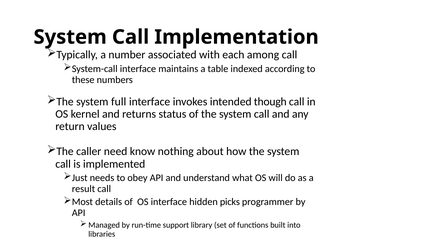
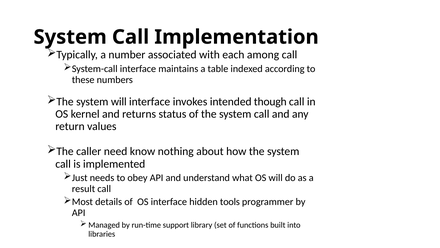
system full: full -> will (119, 101)
picks: picks -> tools (230, 202)
